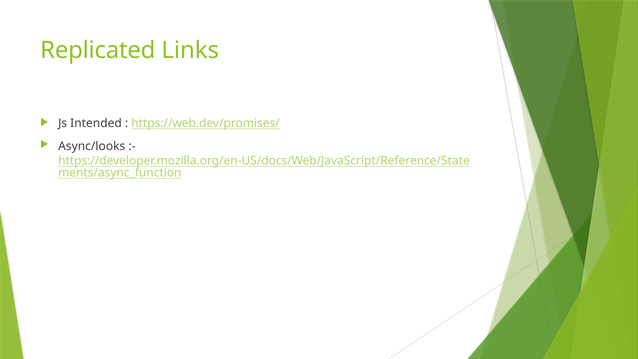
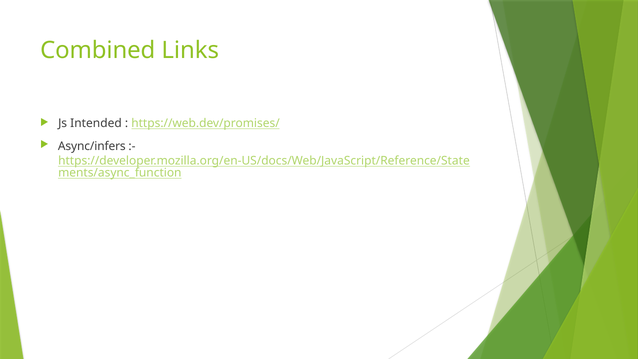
Replicated: Replicated -> Combined (98, 50)
Async/looks: Async/looks -> Async/infers (92, 146)
